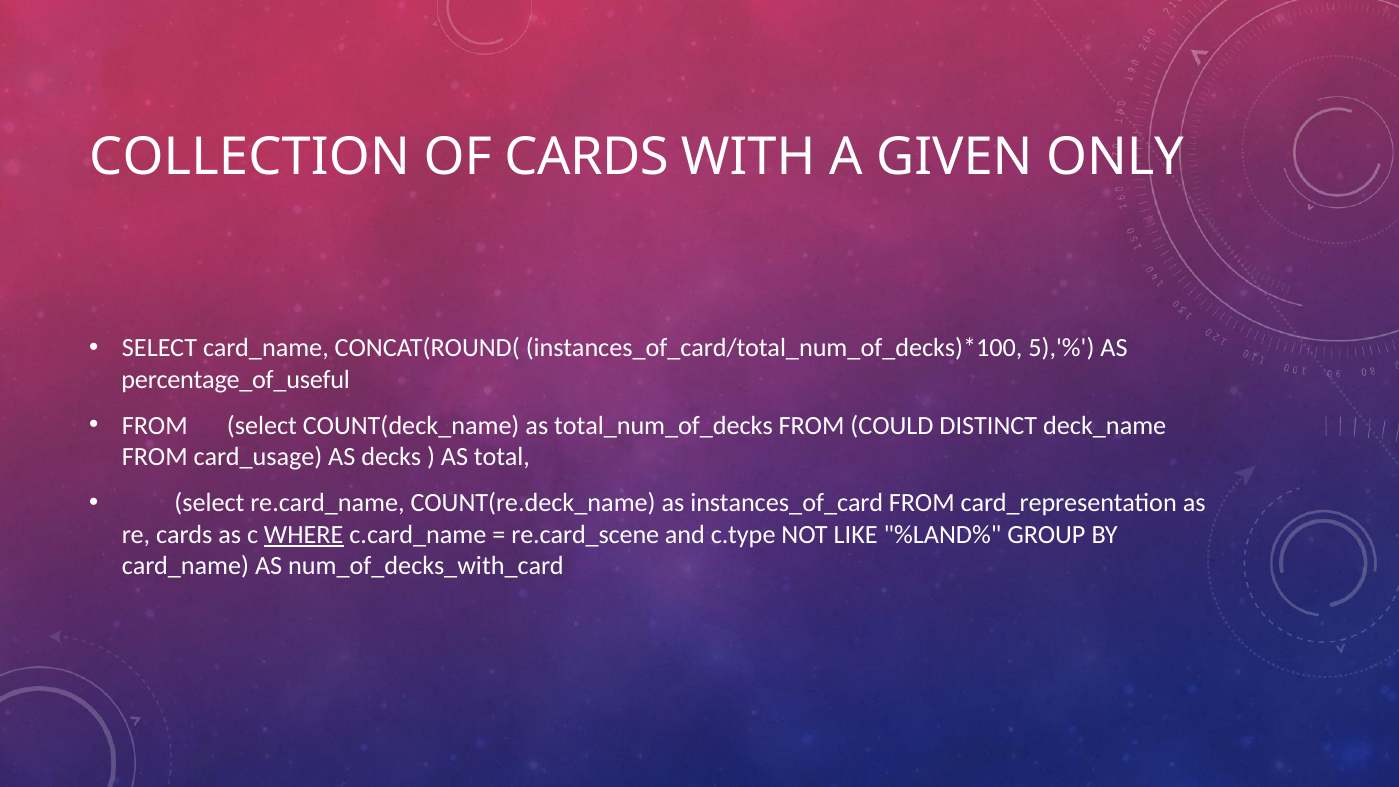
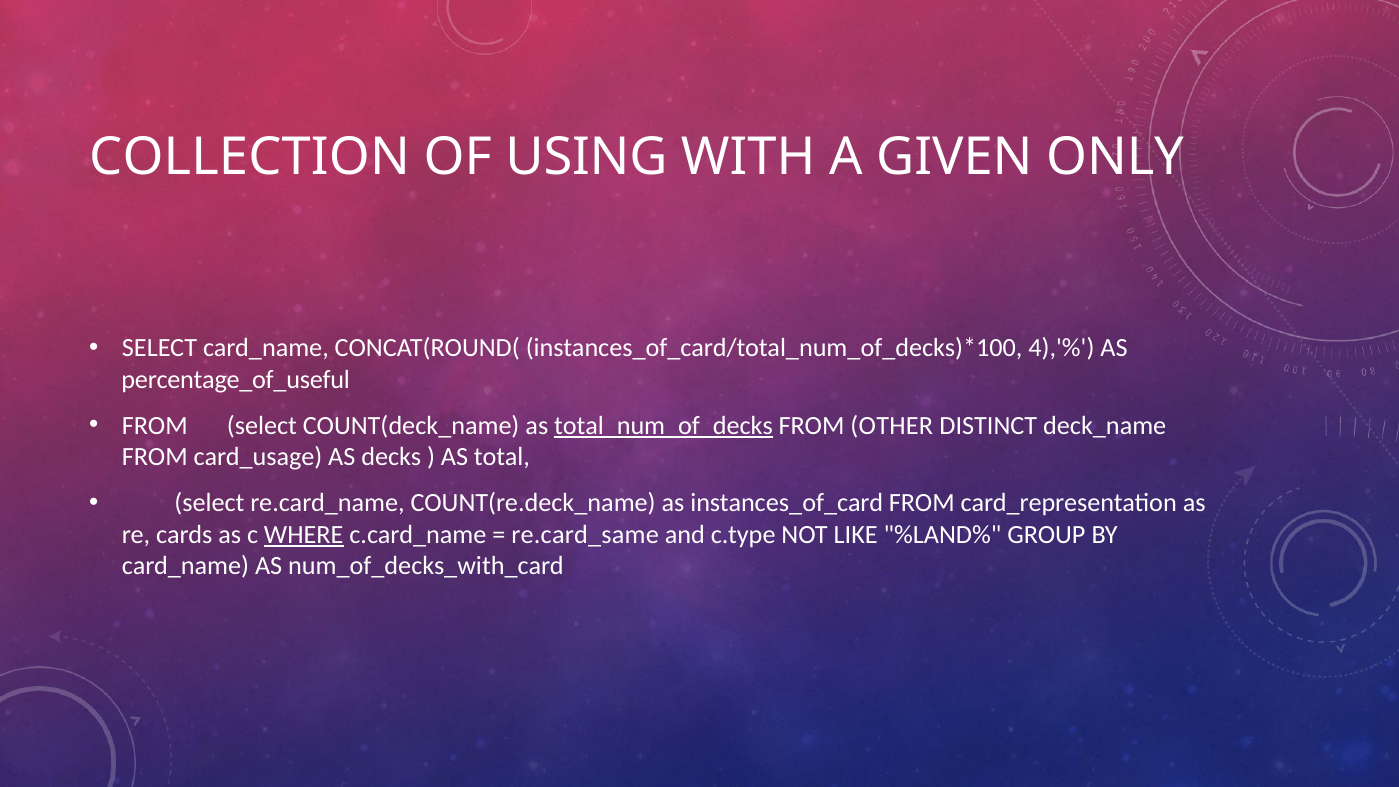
OF CARDS: CARDS -> USING (586, 157)
5),'%: 5),'% -> 4),'% (1061, 348)
total_num_of_decks underline: none -> present (663, 425)
COULD: COULD -> OTHER (892, 425)
re.card_scene: re.card_scene -> re.card_same (585, 534)
